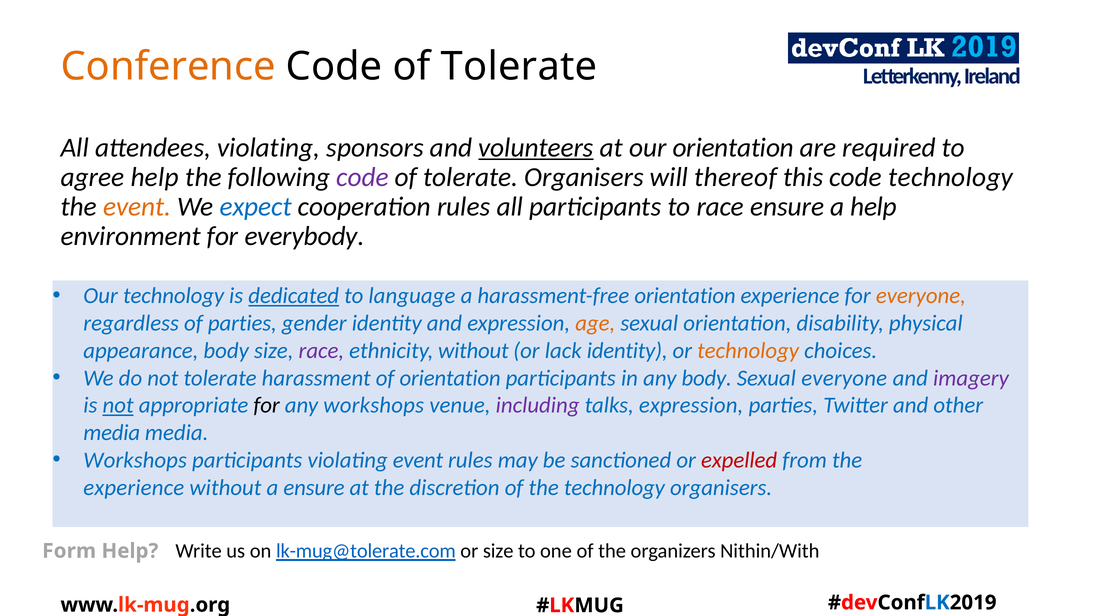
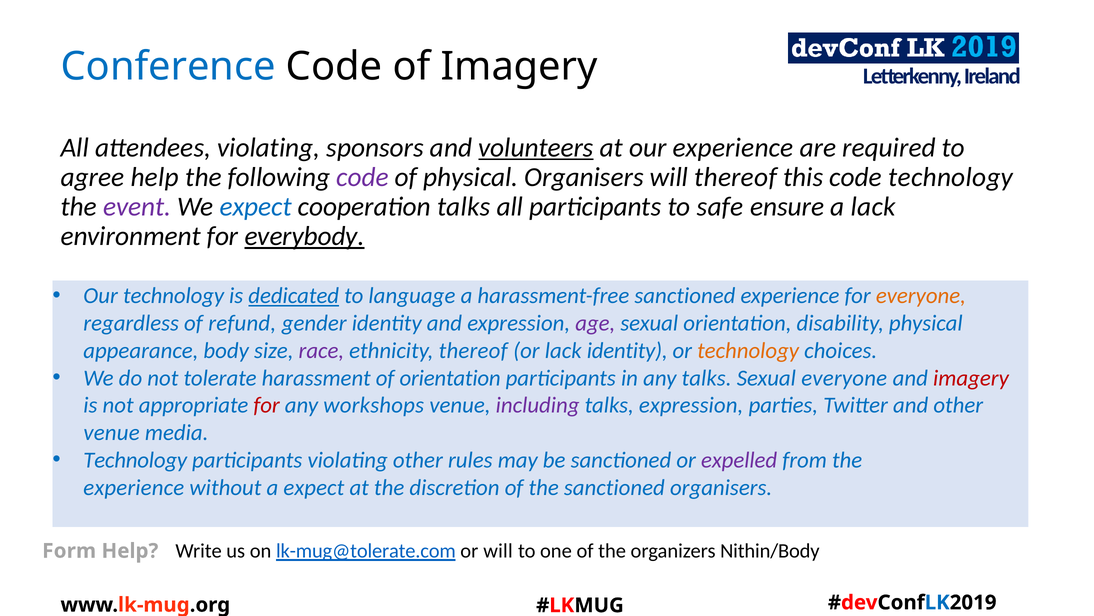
Conference colour: orange -> blue (168, 66)
Tolerate: Tolerate -> Imagery (519, 66)
our orientation: orientation -> experience (733, 147)
tolerate: tolerate -> physical (471, 177)
event colour: orange -> purple (137, 206)
cooperation rules: rules -> talks (464, 206)
to race: race -> safe (720, 206)
a help: help -> lack (873, 206)
everybody underline: none -> present (305, 236)
harassment-free orientation: orientation -> sanctioned (685, 296)
of parties: parties -> refund (242, 323)
age colour: orange -> purple (595, 323)
ethnicity without: without -> thereof (473, 350)
any body: body -> talks (707, 378)
imagery colour: purple -> red (971, 378)
not underline: present -> none (118, 405)
for colour: black -> red (267, 405)
media: media -> venue (112, 432)
Workshops: Workshops -> Technology (135, 460)
violating event: event -> other (418, 460)
expelled colour: red -> purple (739, 460)
a ensure: ensure -> expect (314, 487)
the technology: technology -> sanctioned (614, 487)
or size: size -> will (498, 551)
Nithin/With: Nithin/With -> Nithin/Body (770, 551)
